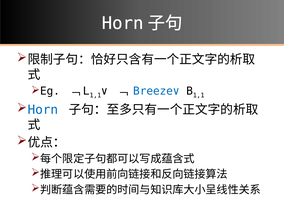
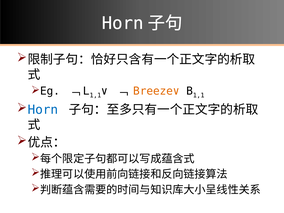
Breeze∨ colour: blue -> orange (156, 91)
